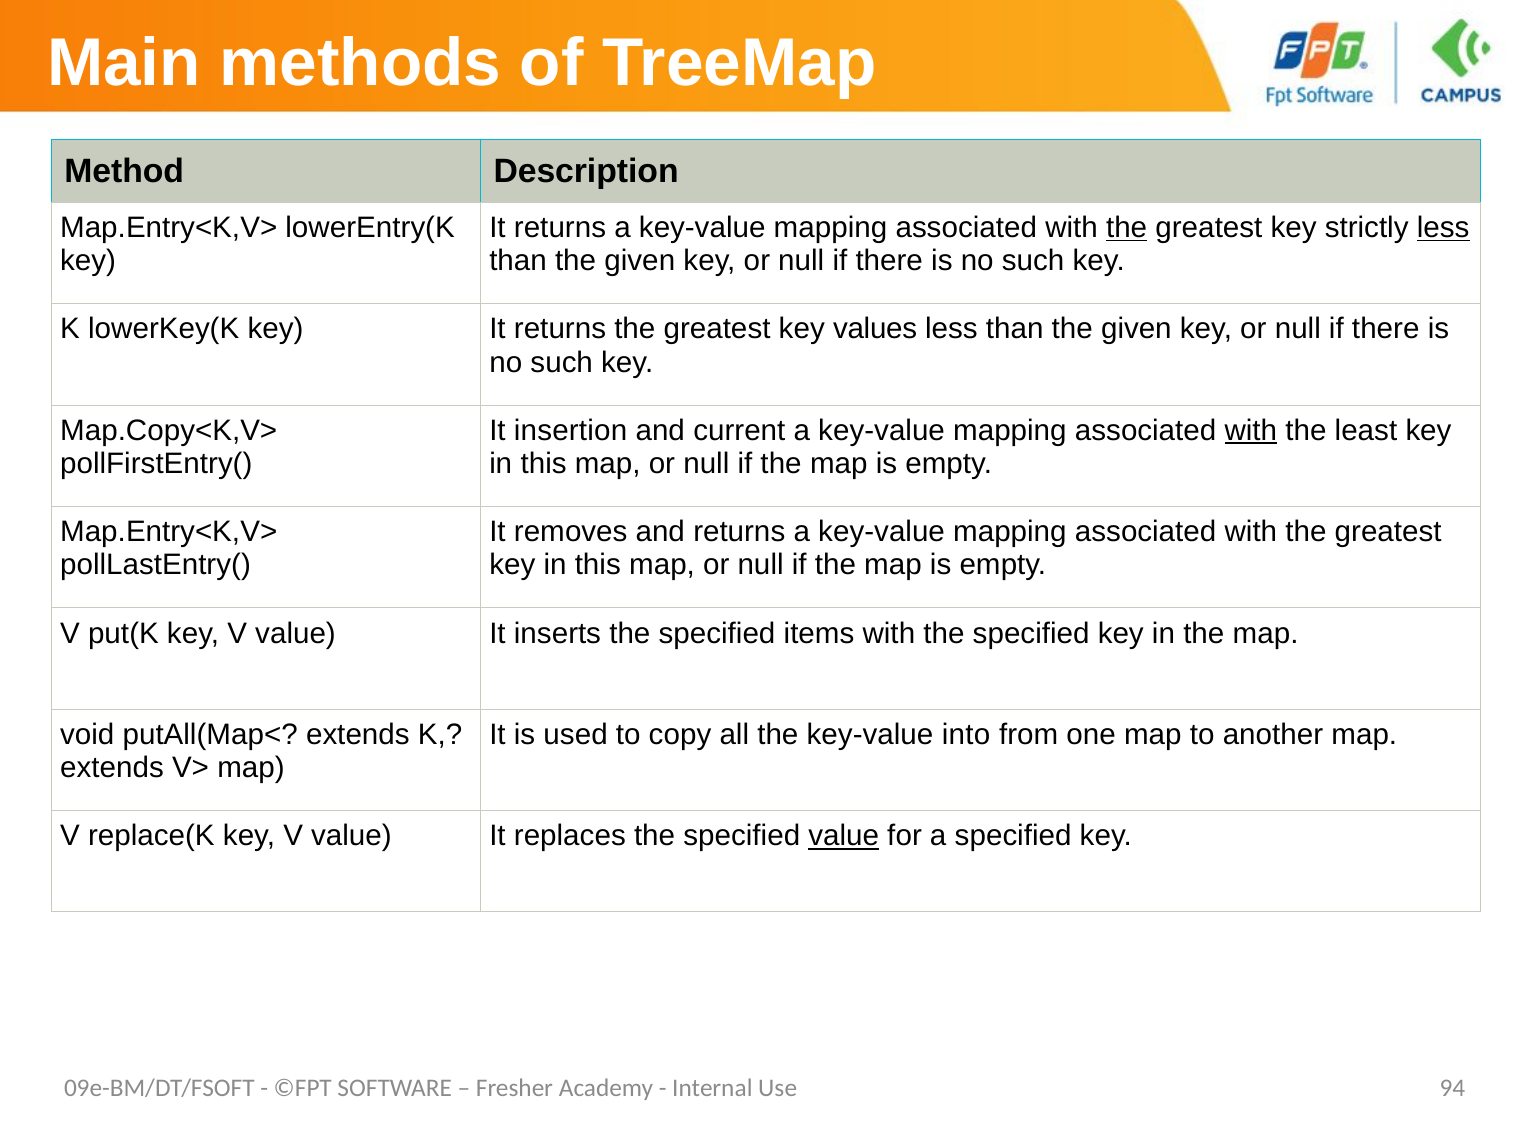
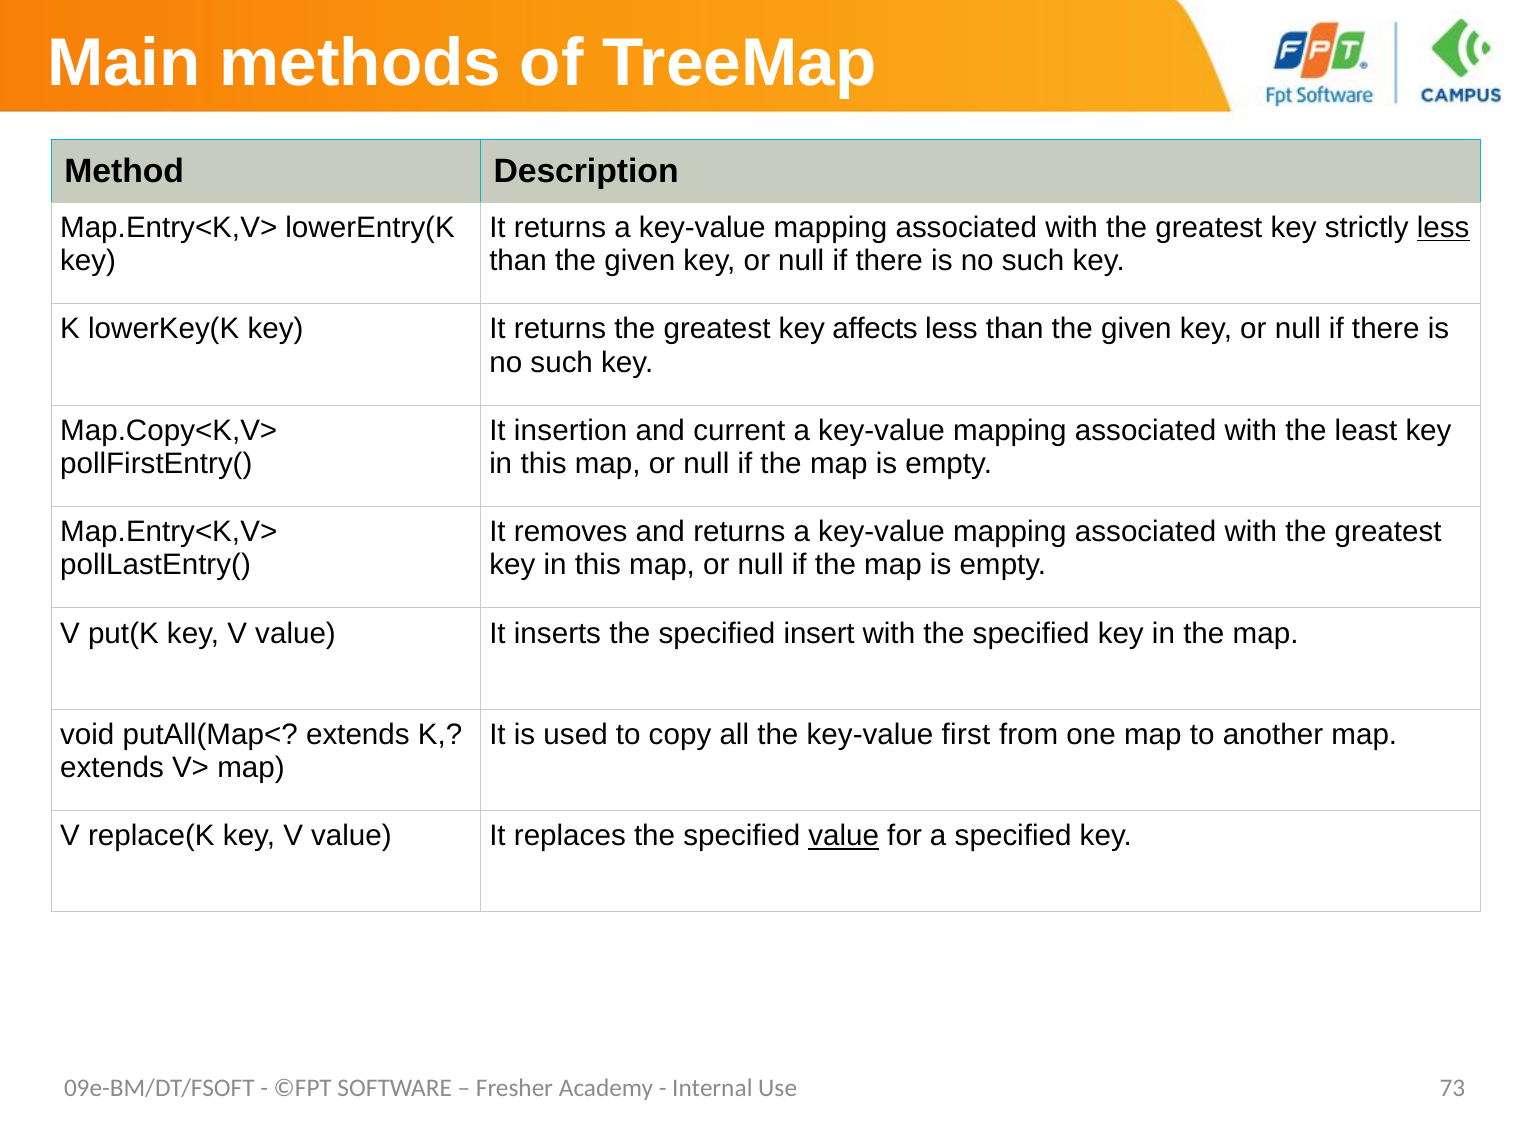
the underline: present -> none (1127, 228)
values: values -> affects (875, 329)
with underline: present -> none (1251, 431)
items: items -> insert (819, 633)
into: into -> first (966, 735)
94: 94 -> 73 (1452, 1088)
